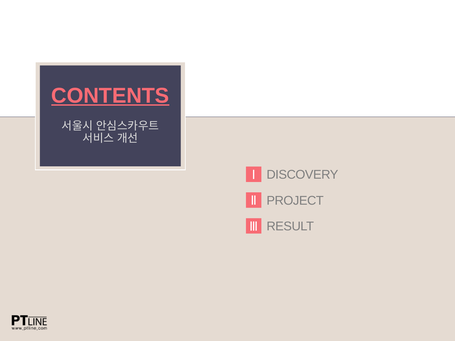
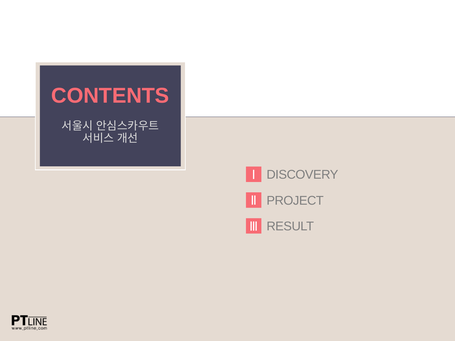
CONTENTS underline: present -> none (110, 96)
